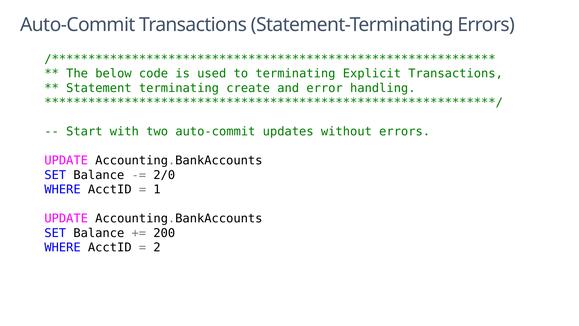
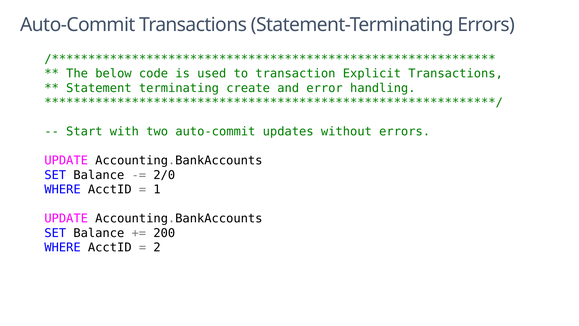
to terminating: terminating -> transaction (295, 74)
